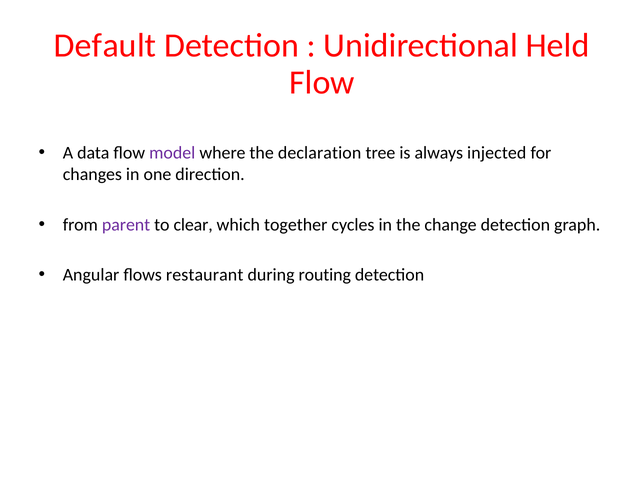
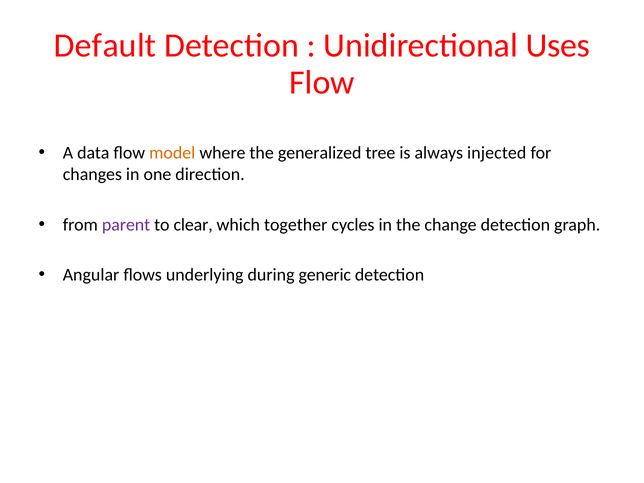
Held: Held -> Uses (558, 46)
model colour: purple -> orange (172, 153)
declaration: declaration -> generalized (320, 153)
restaurant: restaurant -> underlying (205, 275)
routing: routing -> generic (325, 275)
